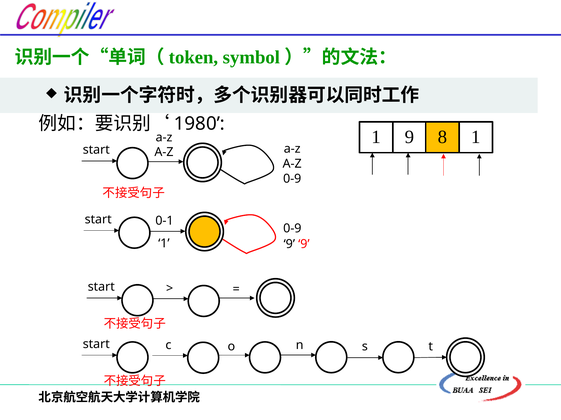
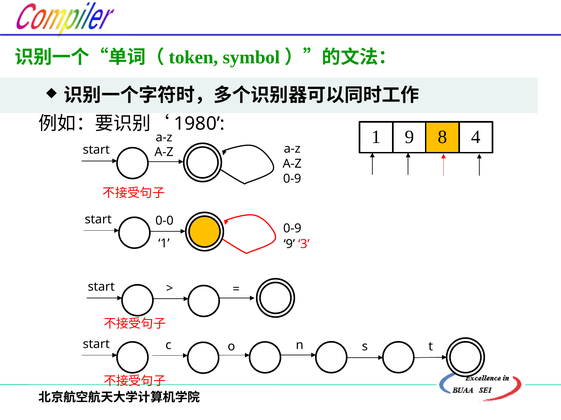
8 1: 1 -> 4 (476, 137)
0-1: 0-1 -> 0-0 (164, 221)
9 9: 9 -> 3 (304, 245)
